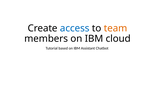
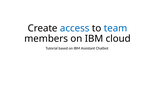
team colour: orange -> blue (116, 28)
